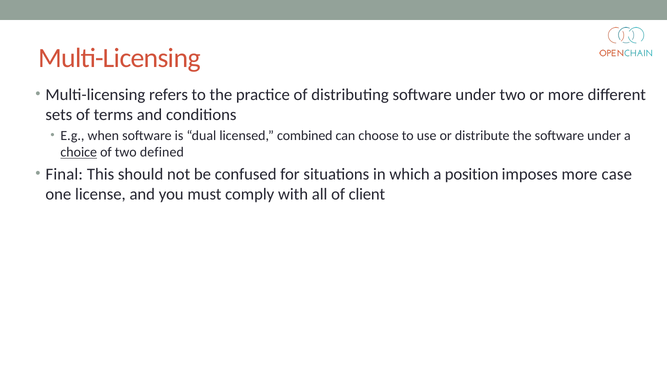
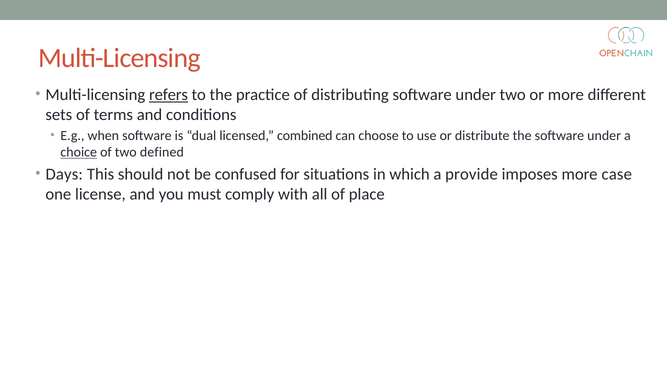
refers underline: none -> present (169, 95)
Final: Final -> Days (64, 174)
position: position -> provide (472, 174)
client: client -> place (367, 194)
